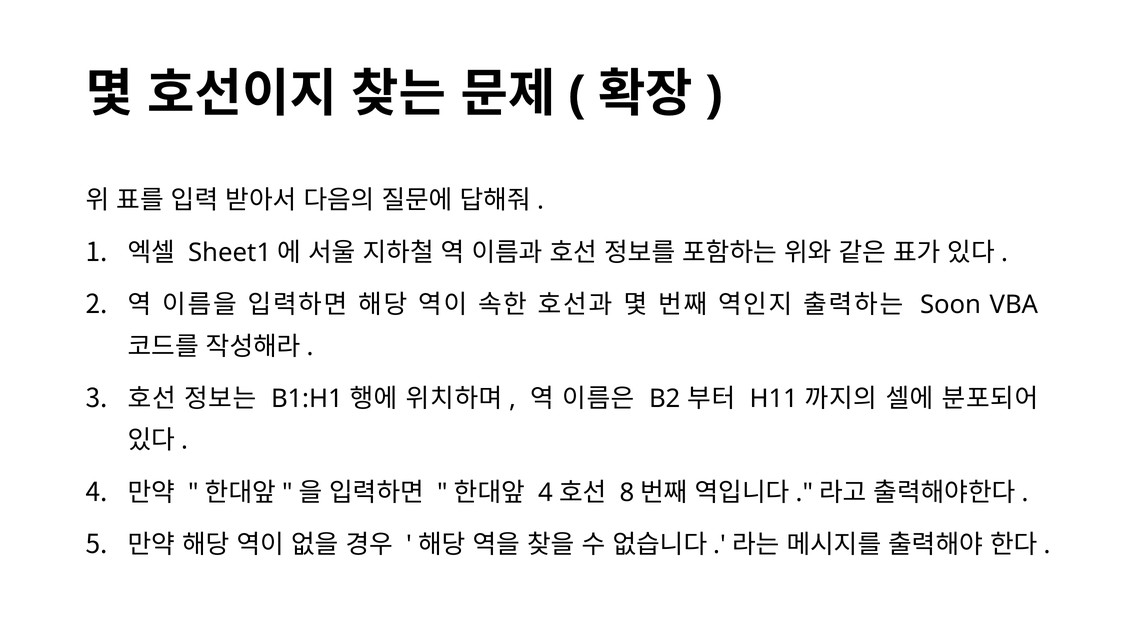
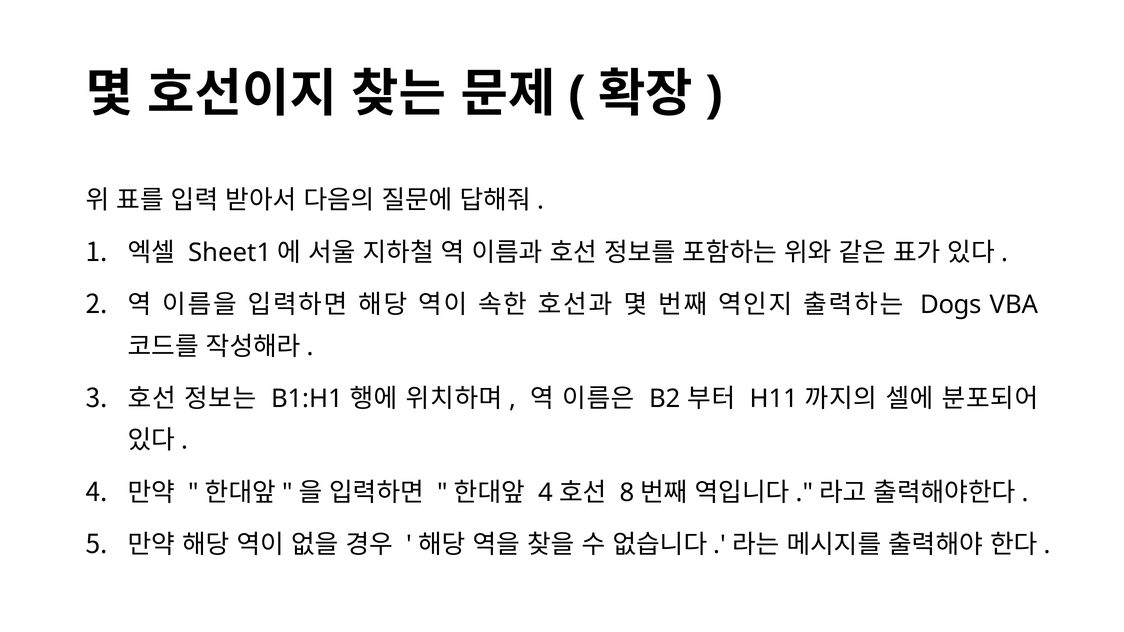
Soon: Soon -> Dogs (951, 305)
